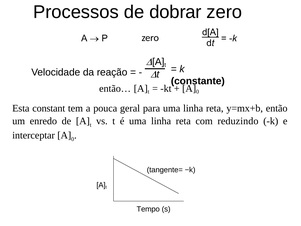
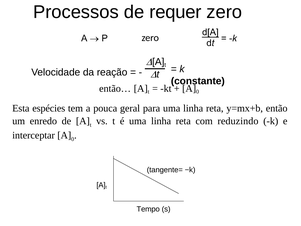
dobrar: dobrar -> requer (175, 12)
constant: constant -> espécies (49, 108)
